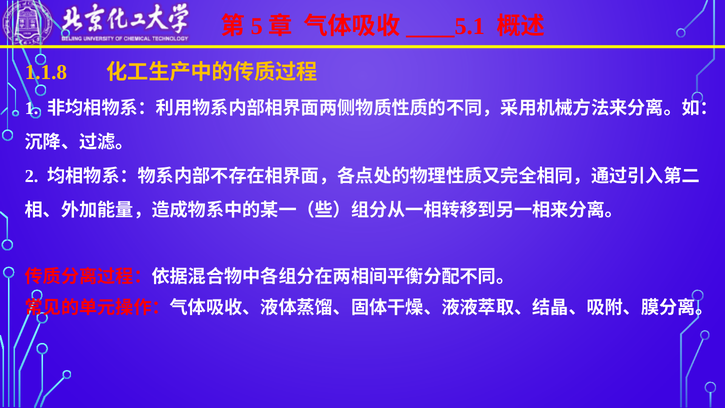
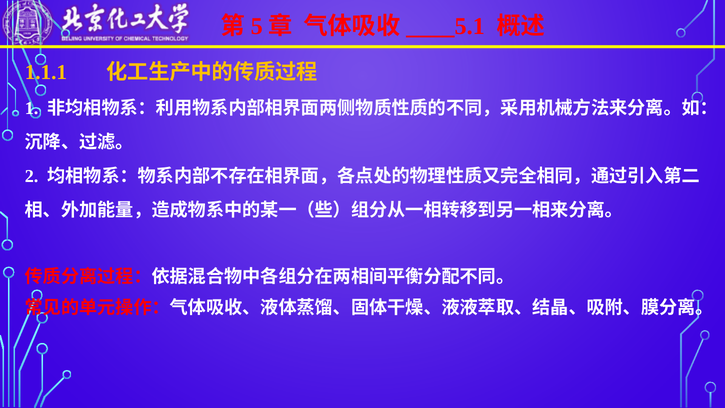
1.1.8: 1.1.8 -> 1.1.1 (46, 72)
